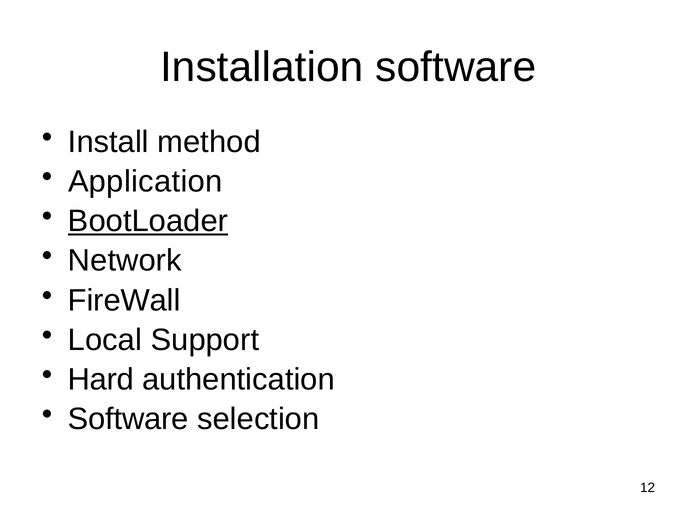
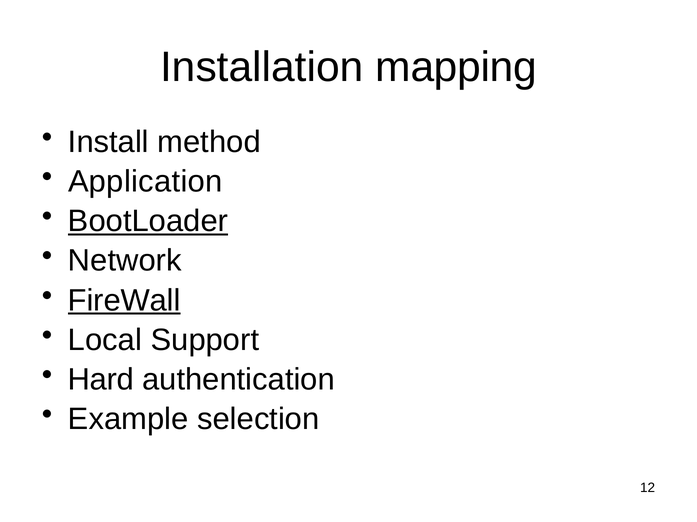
Installation software: software -> mapping (456, 67)
FireWall underline: none -> present (124, 301)
Software: Software -> Example (128, 420)
